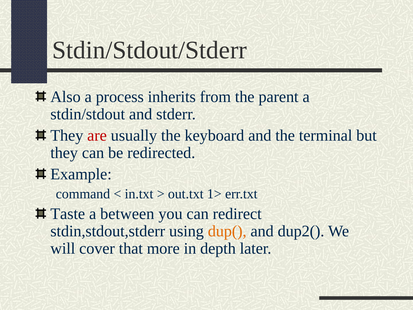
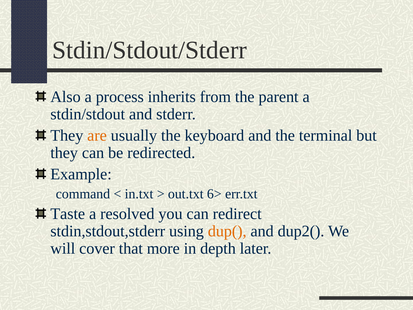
are colour: red -> orange (97, 135)
1>: 1> -> 6> (214, 194)
between: between -> resolved (127, 214)
